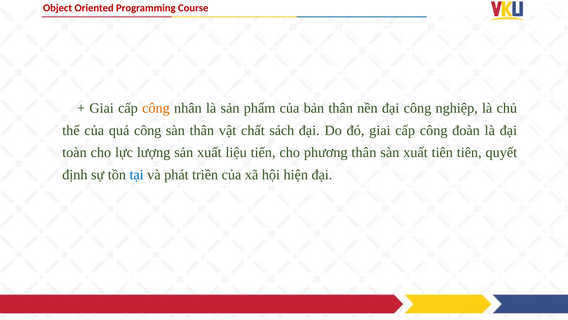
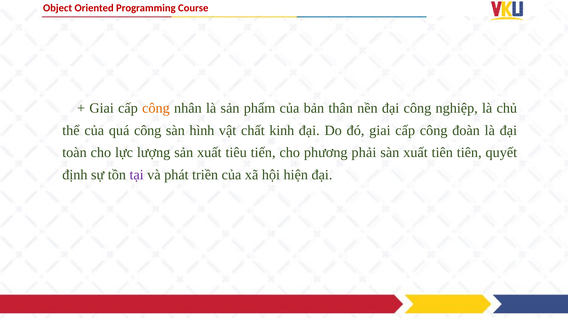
sàn thân: thân -> hình (202, 130)
sách: sách -> kinh (282, 130)
liệu: liệu -> tiêu (236, 152)
phương thân: thân -> phải (364, 152)
tại colour: blue -> purple (137, 174)
